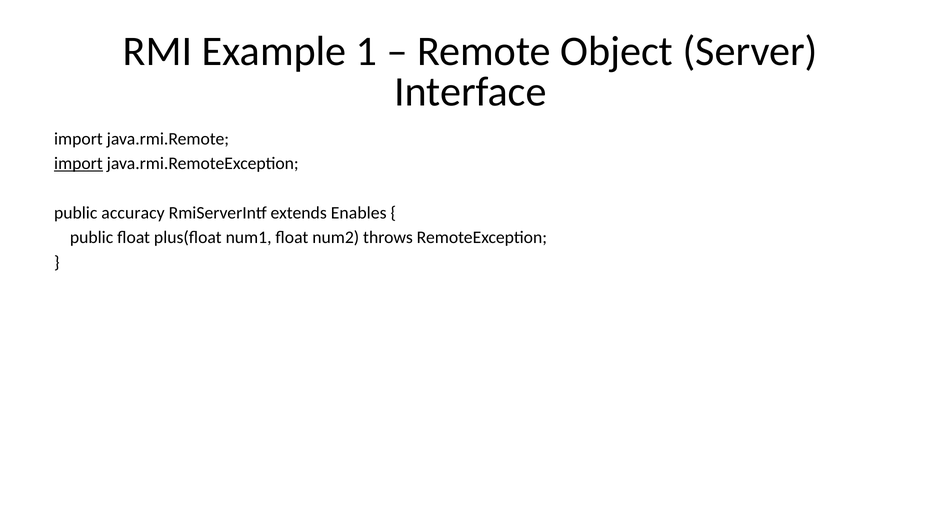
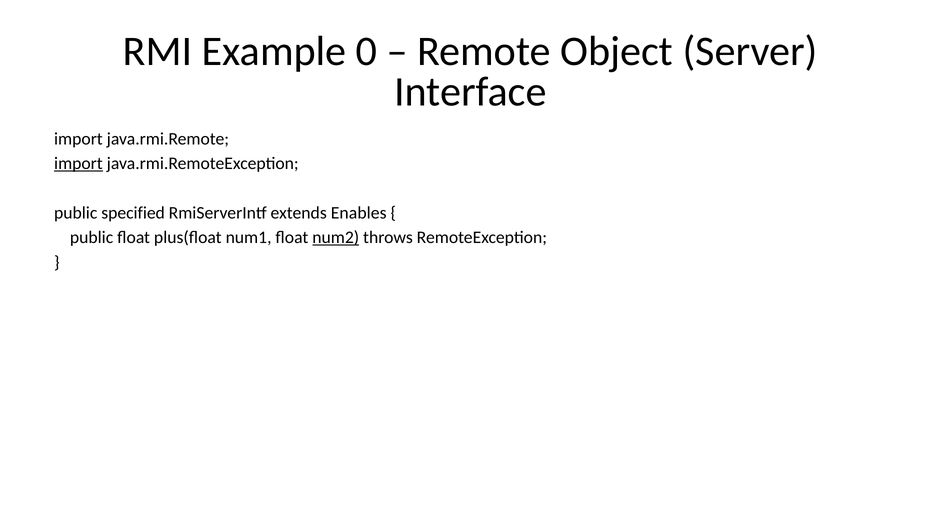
1: 1 -> 0 (367, 51)
accuracy: accuracy -> specified (133, 213)
num2 underline: none -> present (336, 238)
